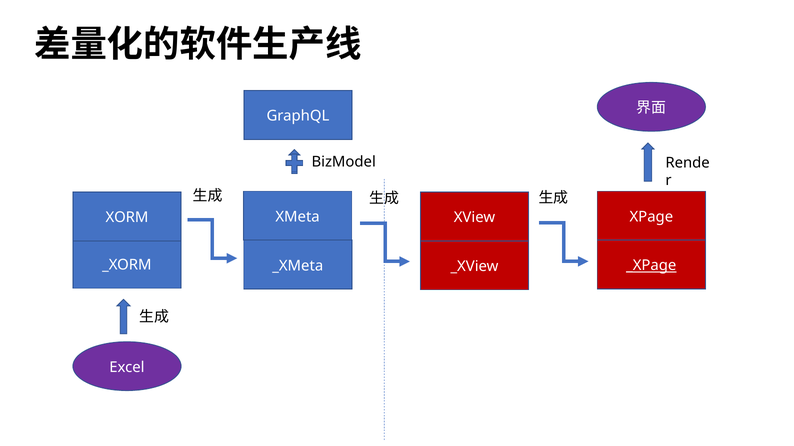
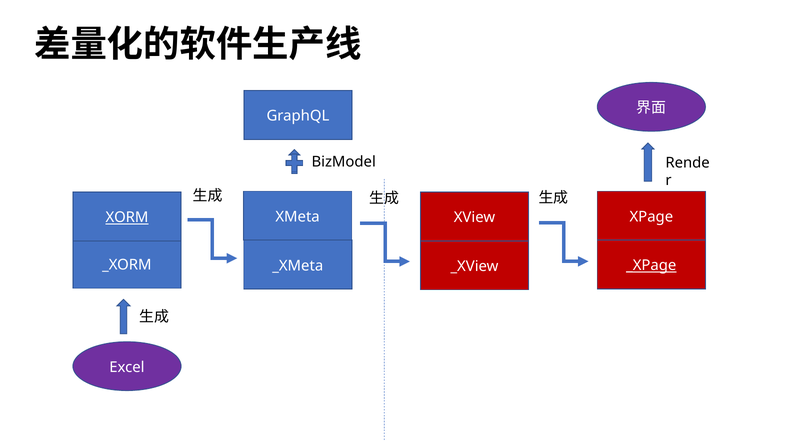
XORM underline: none -> present (127, 218)
